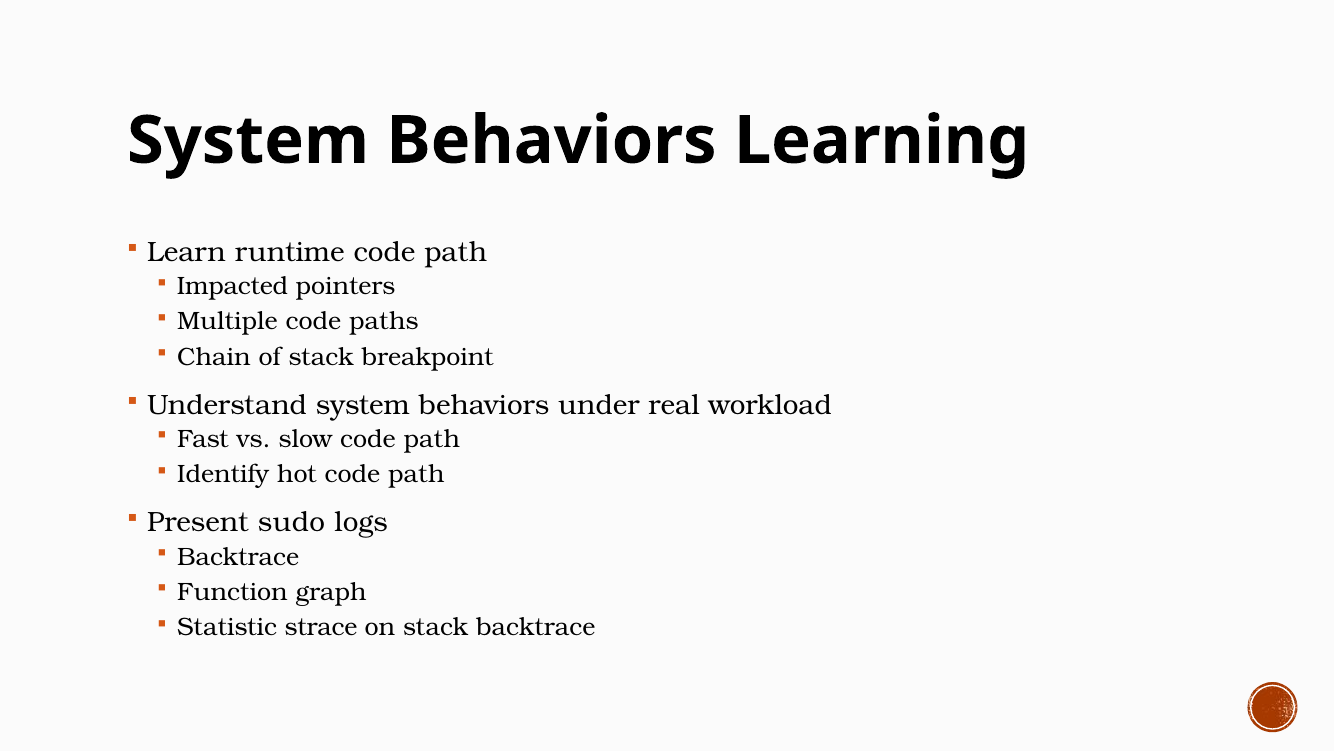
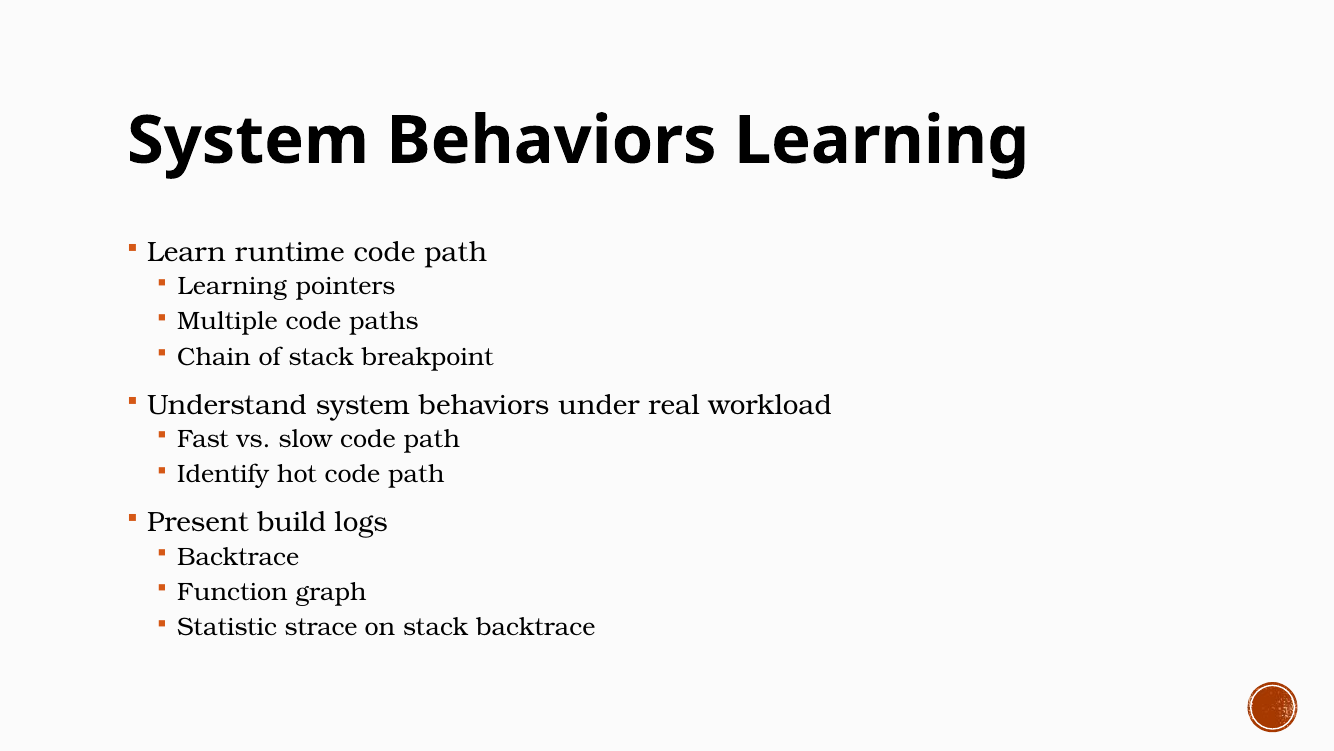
Impacted: Impacted -> Learning (232, 286)
sudo: sudo -> build (292, 522)
